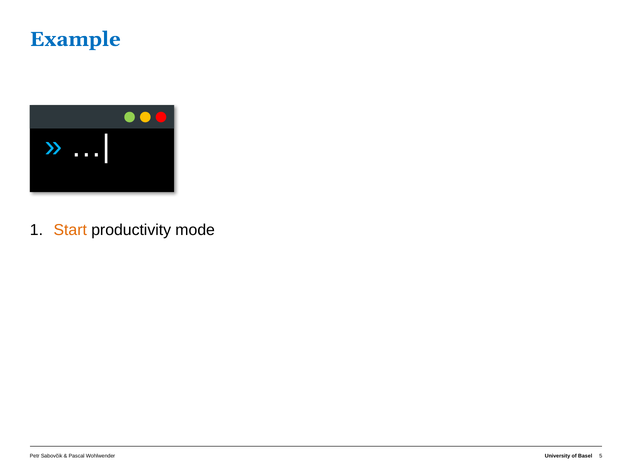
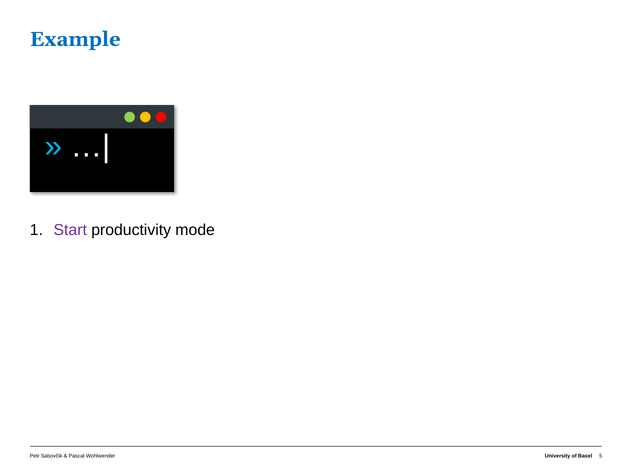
Start colour: orange -> purple (70, 230)
